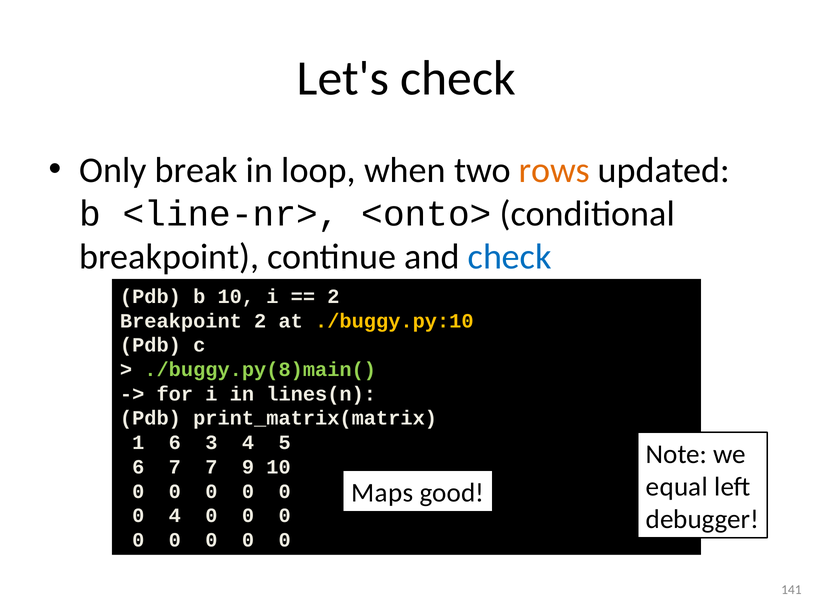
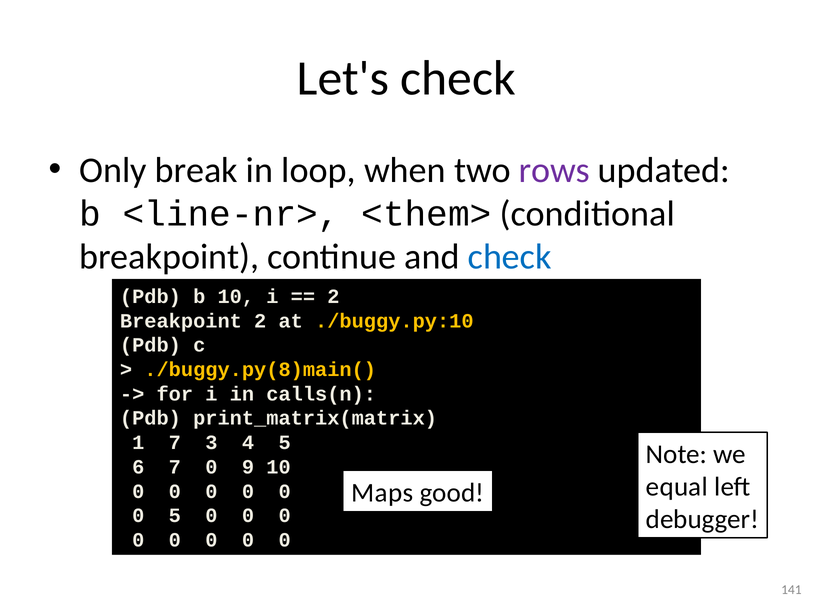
rows colour: orange -> purple (554, 171)
<onto>: <onto> -> <them> (426, 214)
./buggy.py(8)main( colour: light green -> yellow (260, 370)
lines(n: lines(n -> calls(n (321, 394)
1 6: 6 -> 7 (175, 443)
7 7: 7 -> 0 (211, 468)
0 4: 4 -> 5 (175, 516)
